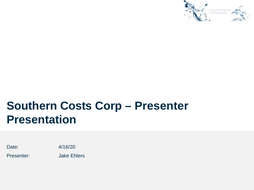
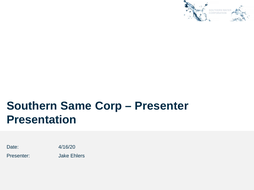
Costs: Costs -> Same (76, 106)
